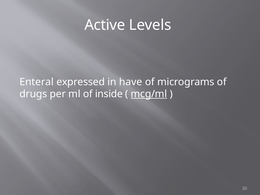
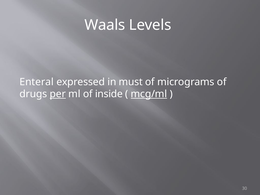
Active: Active -> Waals (105, 25)
have: have -> must (131, 82)
per underline: none -> present (58, 94)
